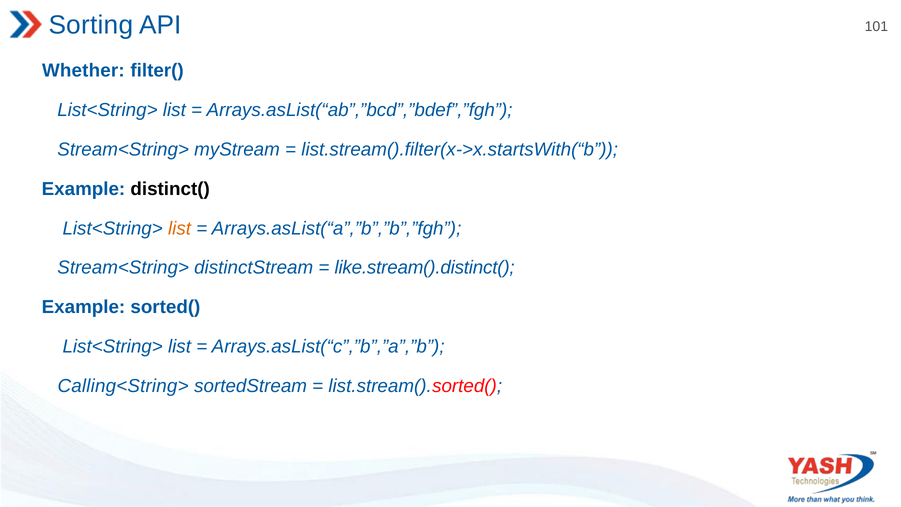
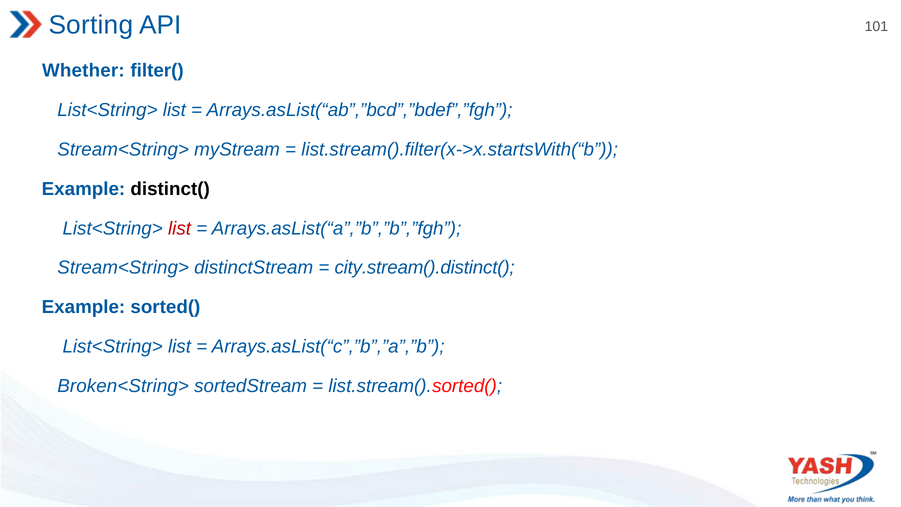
list colour: orange -> red (180, 228)
like.stream().distinct(: like.stream().distinct( -> city.stream().distinct( (425, 268)
Calling<String>: Calling<String> -> Broken<String> (123, 386)
